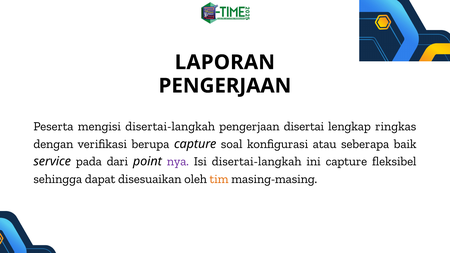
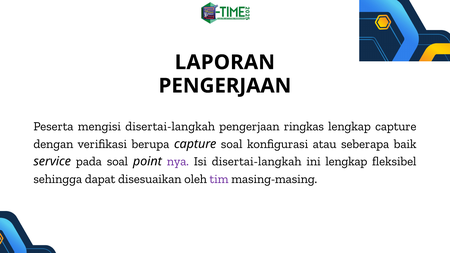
disertai: disertai -> ringkas (304, 127)
lengkap ringkas: ringkas -> capture (396, 127)
pada dari: dari -> soal (117, 162)
ini capture: capture -> lengkap (346, 162)
tim colour: orange -> purple (219, 179)
